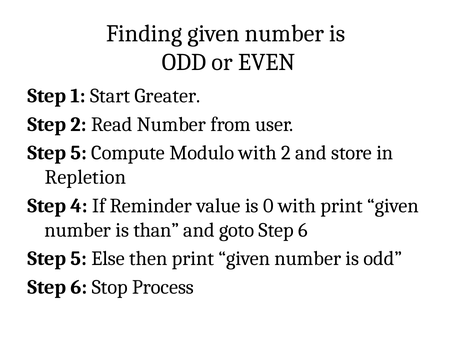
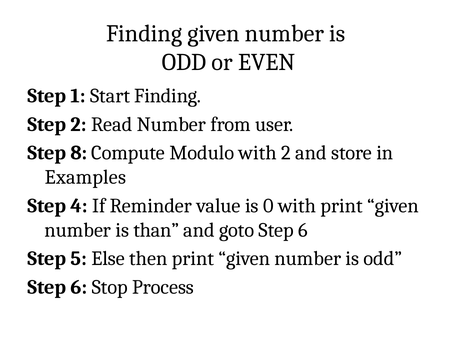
Start Greater: Greater -> Finding (168, 96)
5: 5 -> 8 (79, 153)
Repletion: Repletion -> Examples (85, 177)
